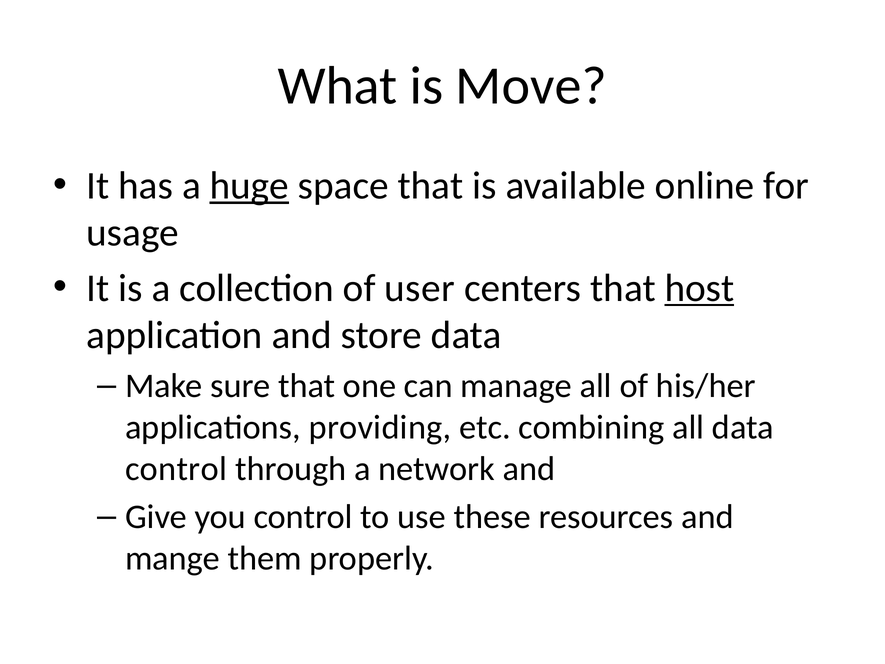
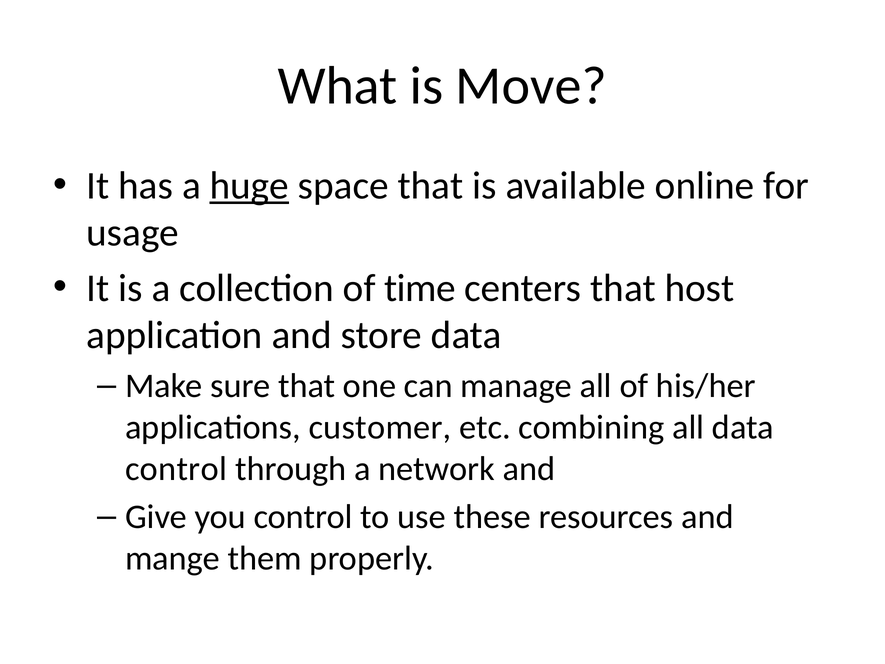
user: user -> time (420, 288)
host underline: present -> none (699, 288)
providing: providing -> customer (380, 427)
